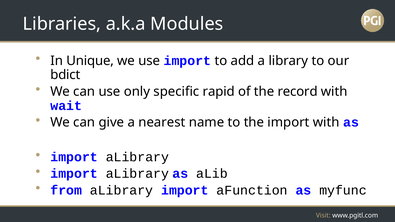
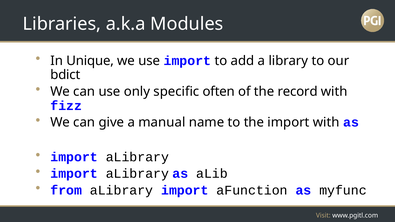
rapid: rapid -> often (219, 92)
wait: wait -> fizz (66, 106)
nearest: nearest -> manual (162, 122)
